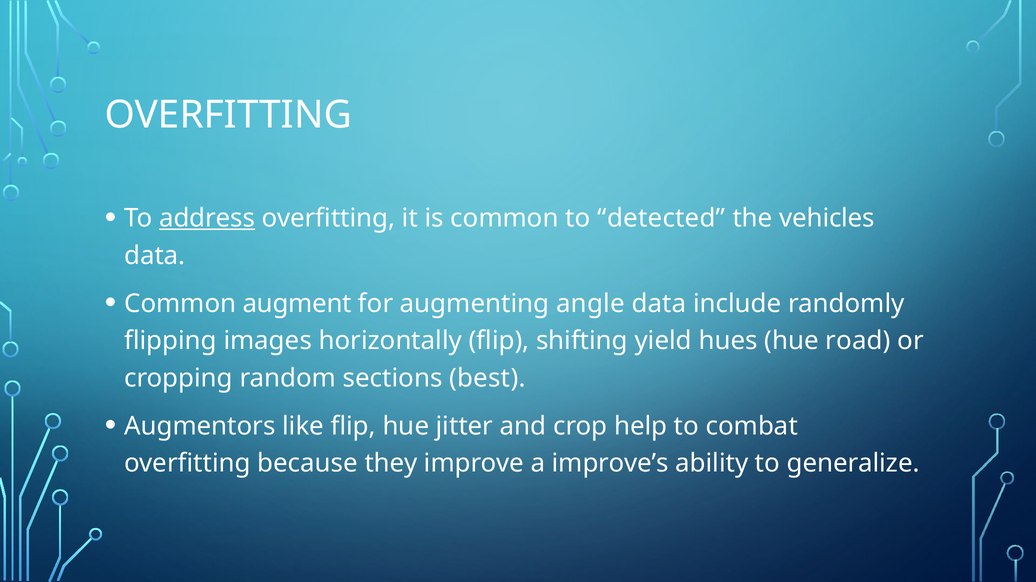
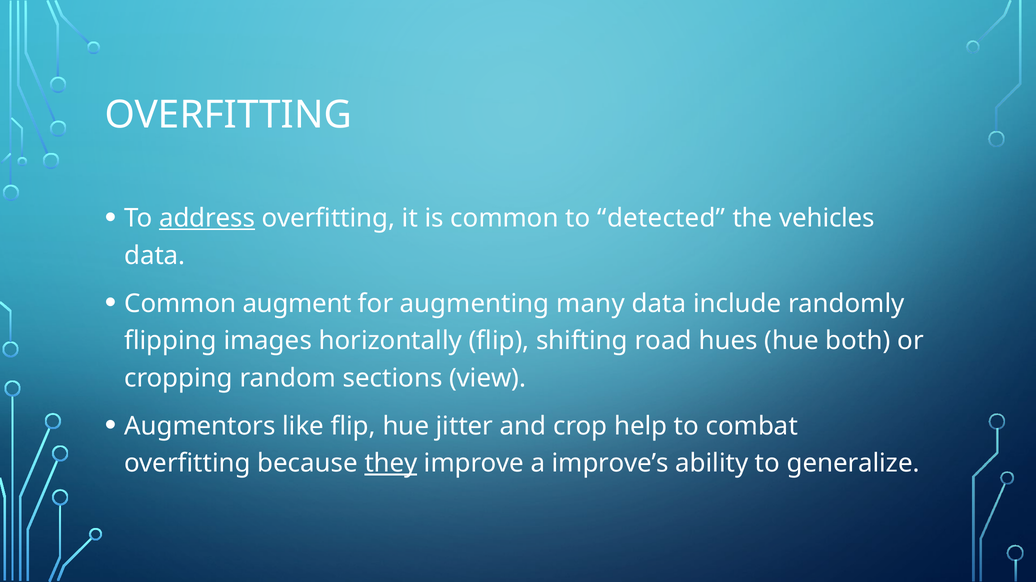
angle: angle -> many (590, 304)
yield: yield -> road (663, 341)
road: road -> both (858, 341)
best: best -> view (488, 379)
they underline: none -> present (391, 464)
